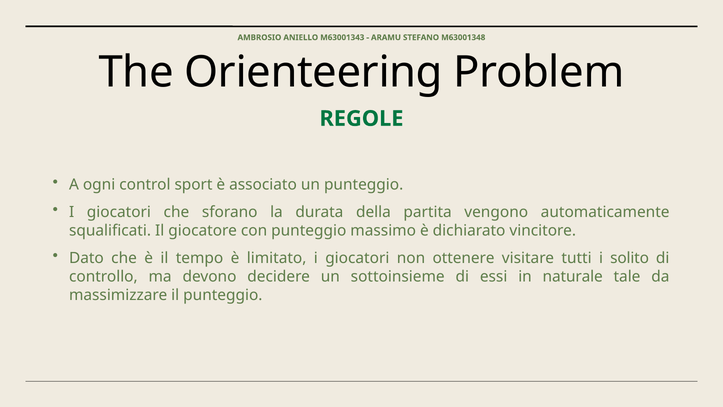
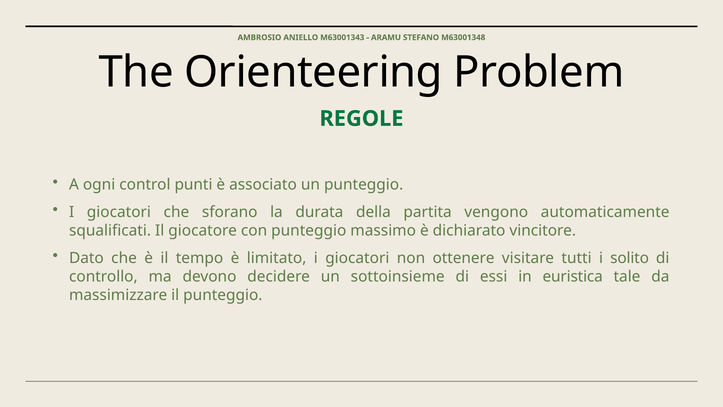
sport: sport -> punti (194, 184)
naturale: naturale -> euristica (573, 276)
